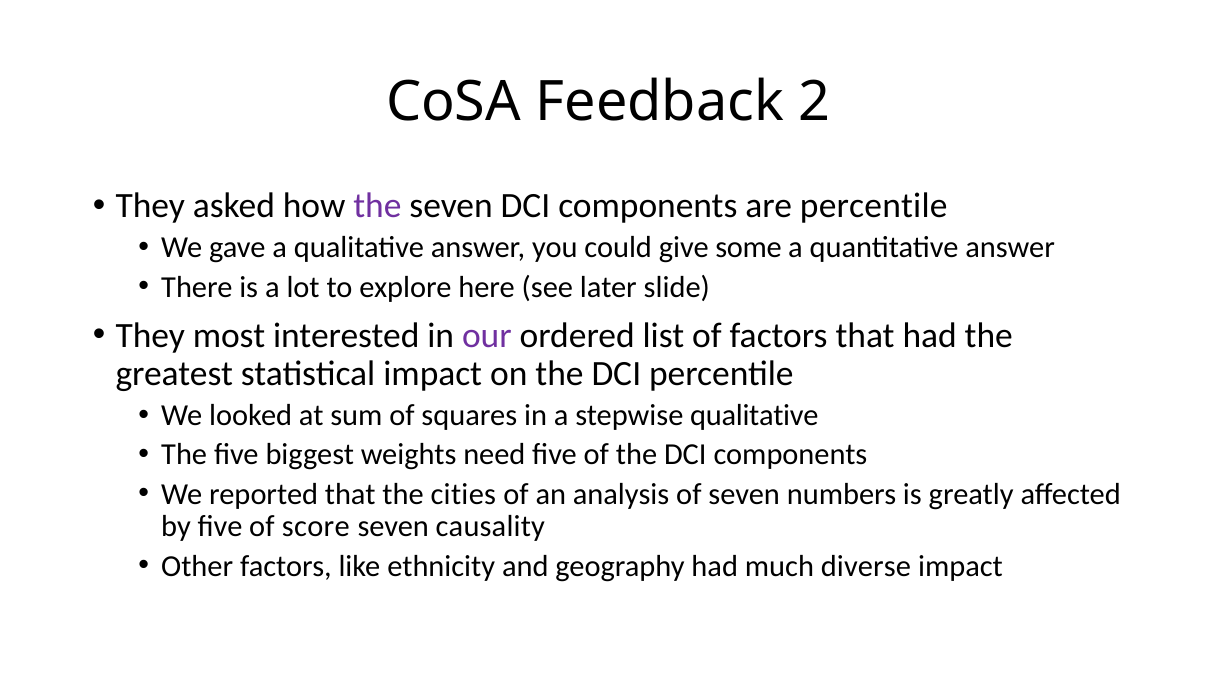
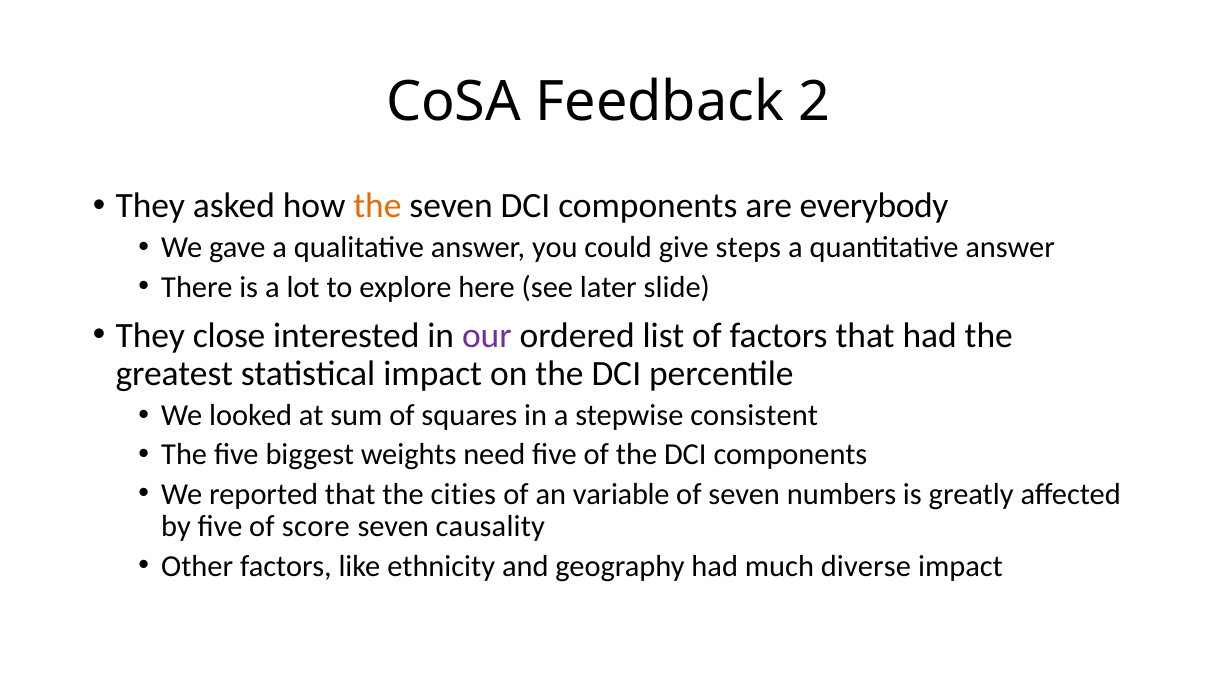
the colour: purple -> orange (377, 206)
are percentile: percentile -> everybody (874, 206)
some: some -> steps (748, 248)
most: most -> close (229, 335)
stepwise qualitative: qualitative -> consistent (754, 415)
analysis: analysis -> variable (621, 494)
